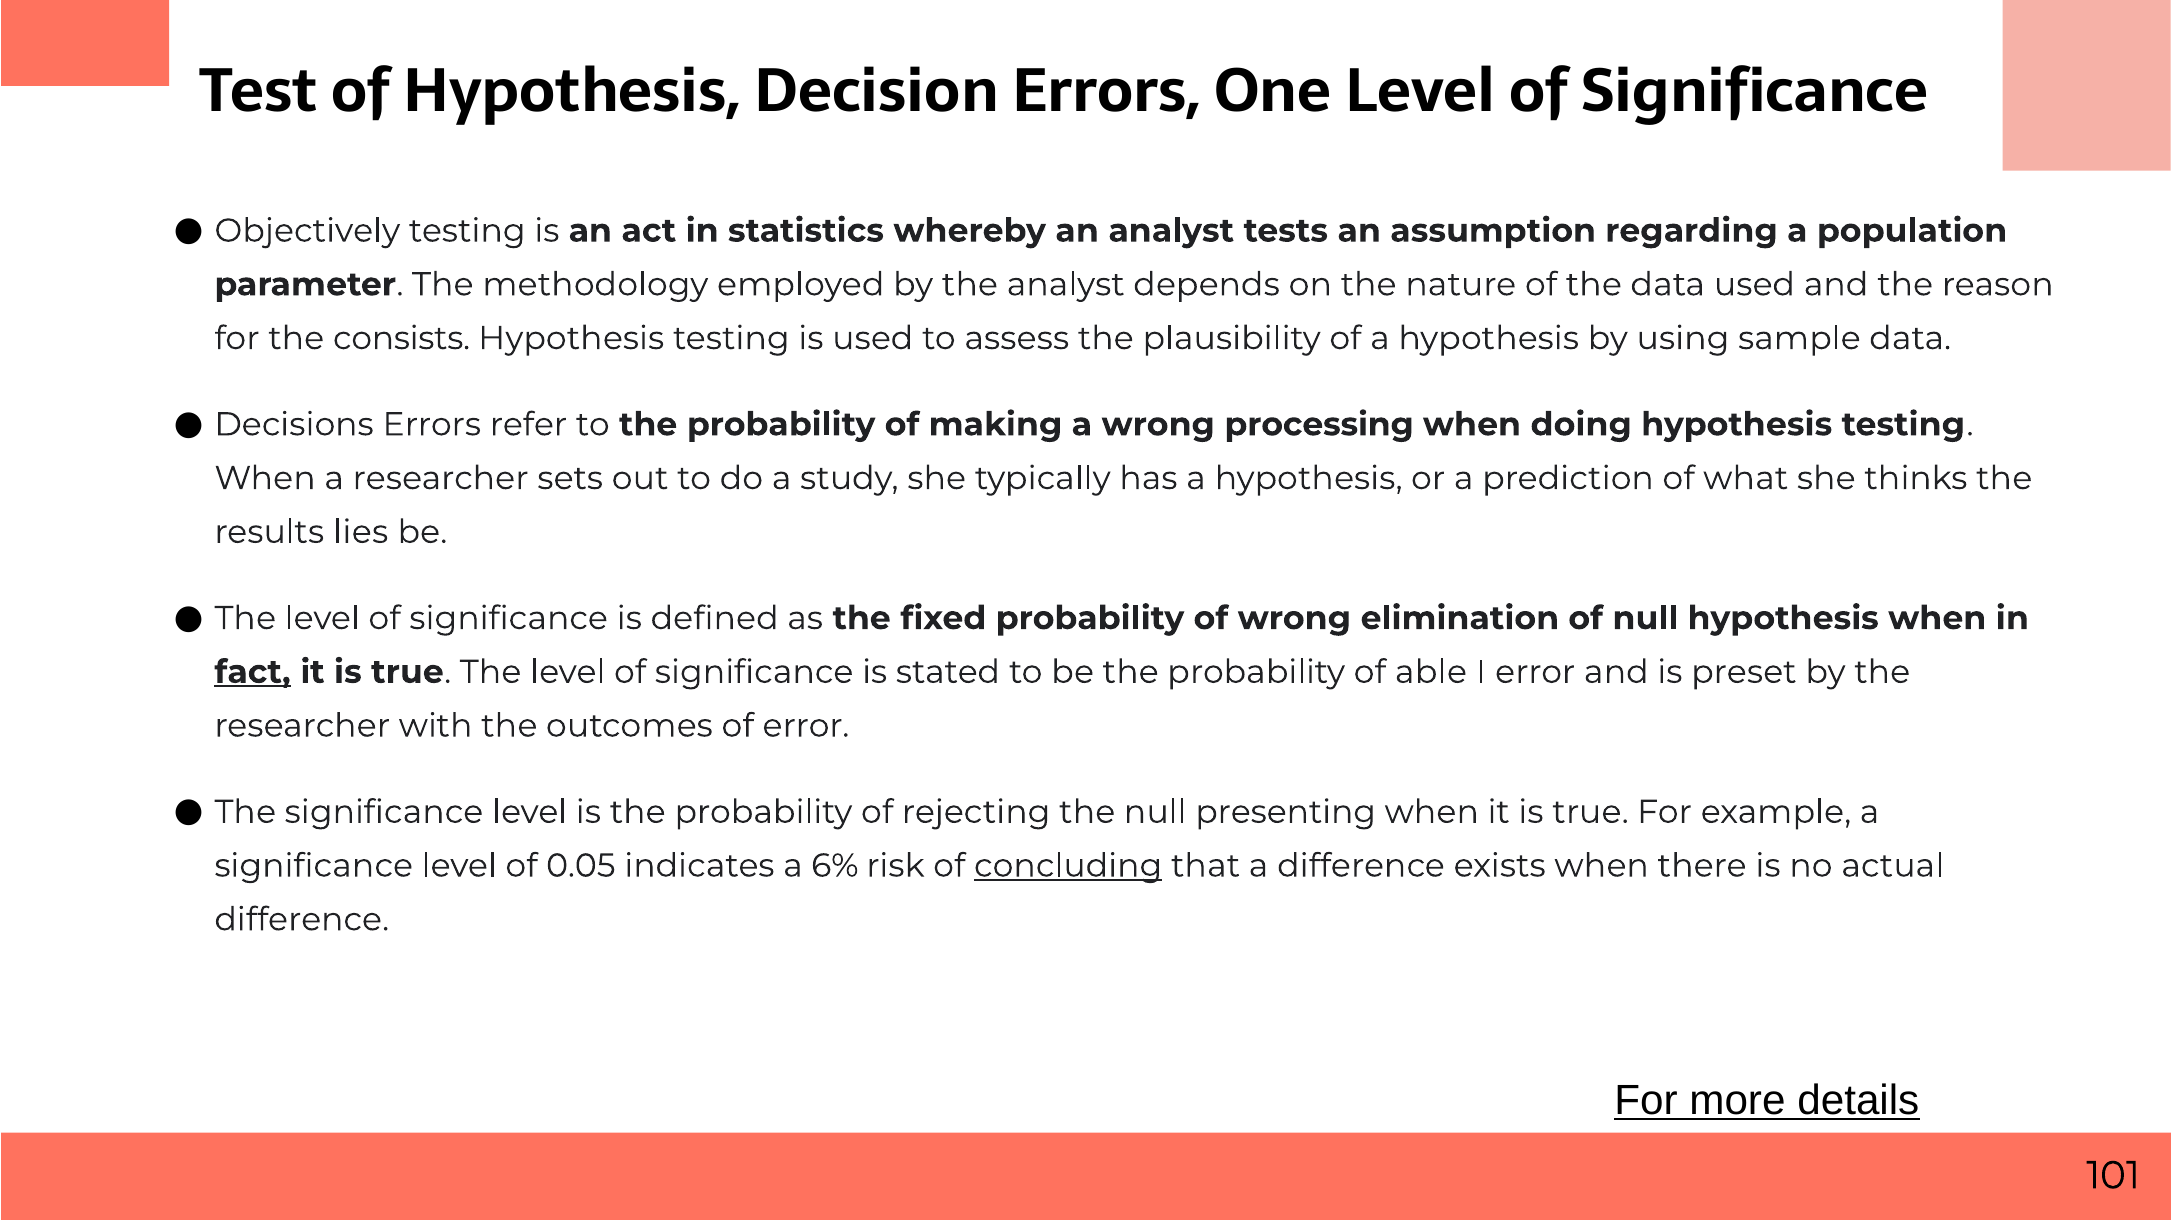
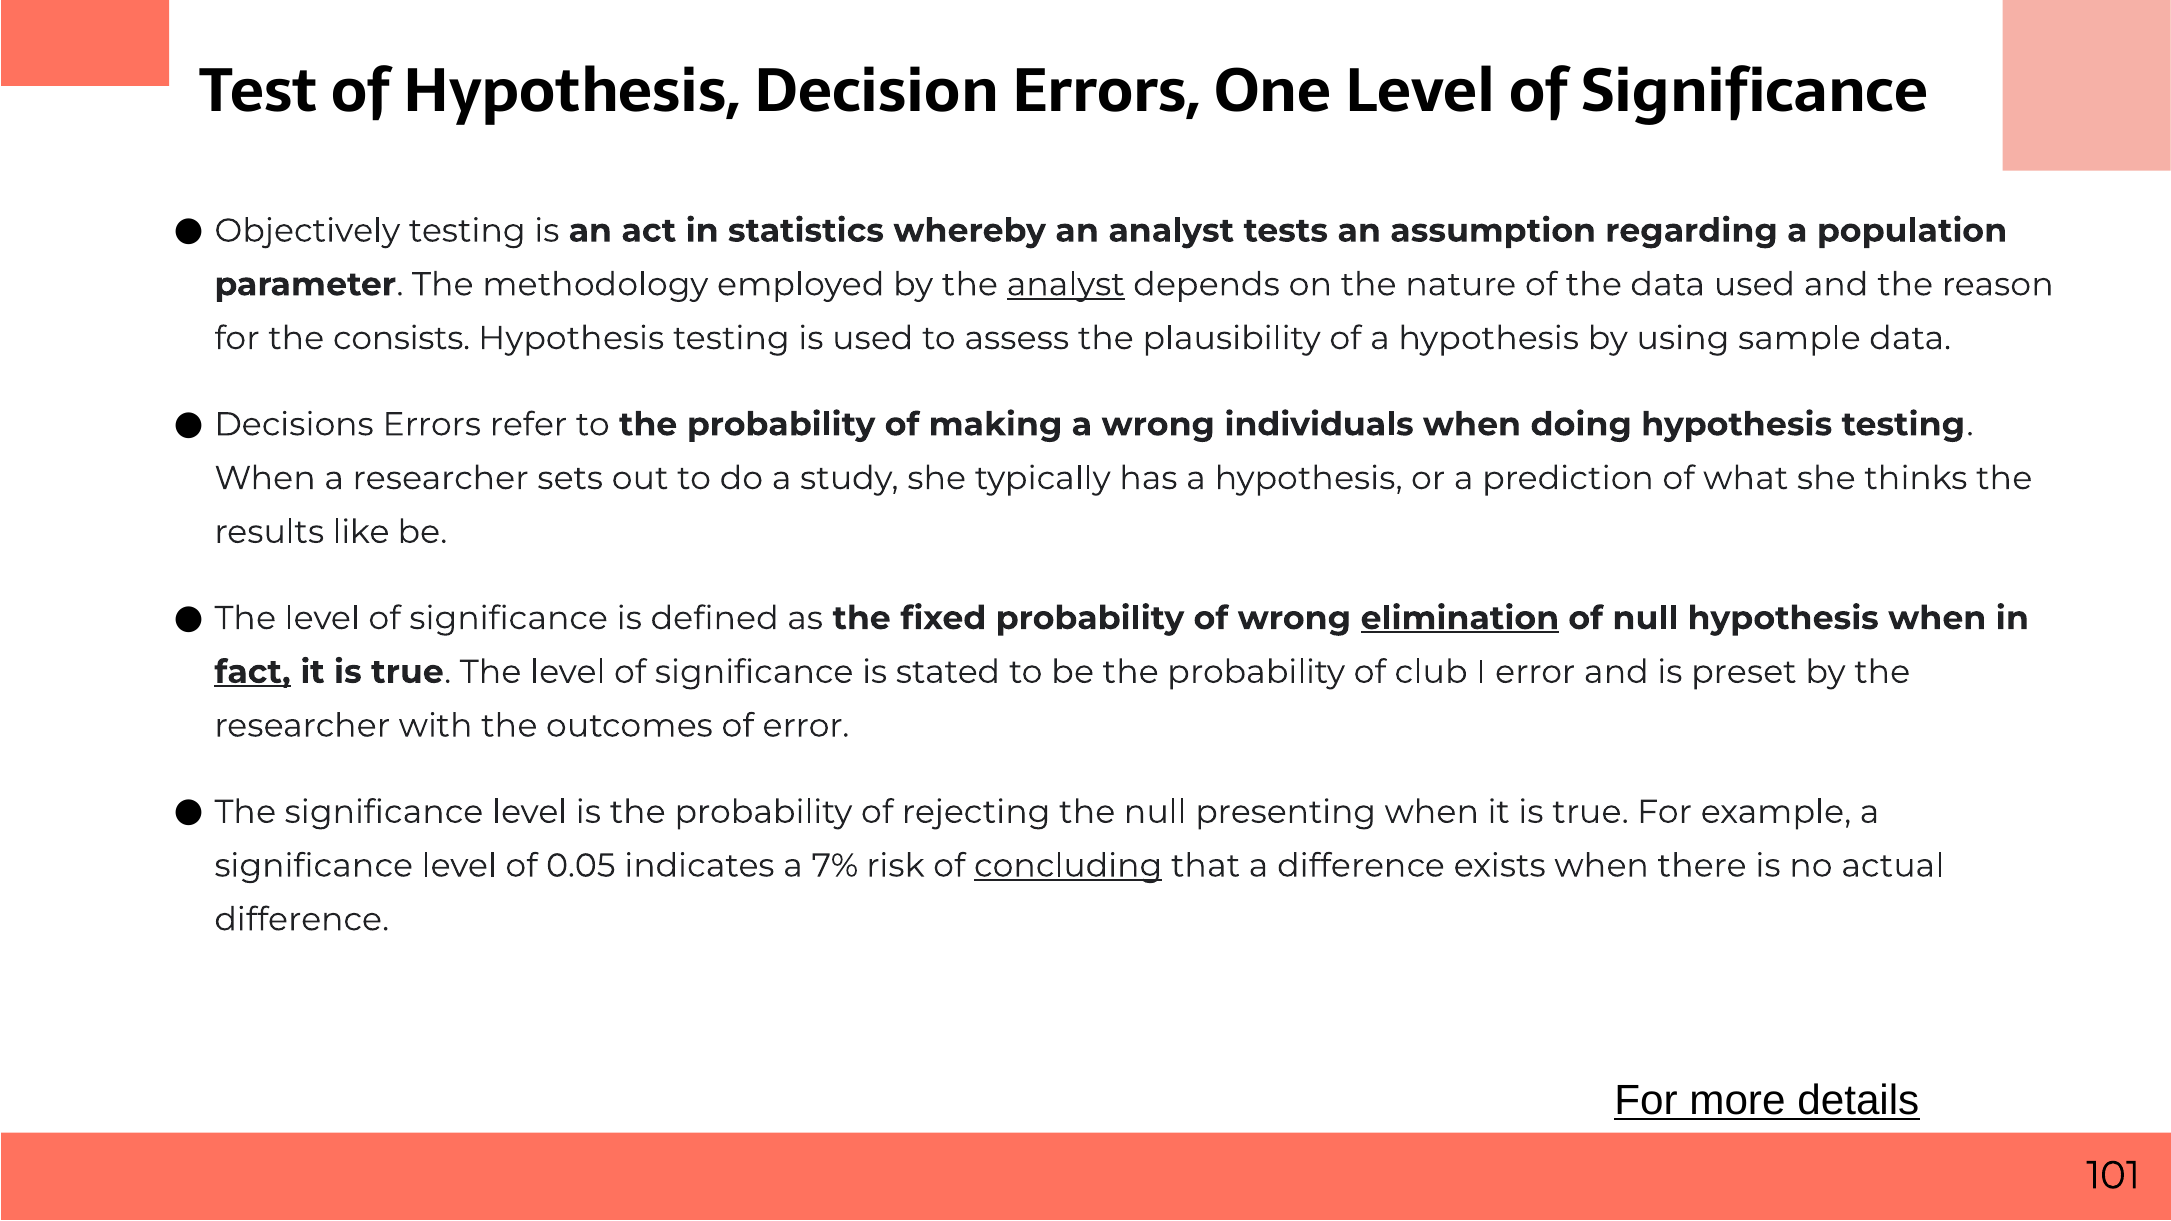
analyst underline: none -> present (1066, 285)
processing: processing -> individuals (1319, 425)
lies: lies -> like (361, 532)
elimination underline: none -> present (1460, 618)
able: able -> club (1431, 672)
6%: 6% -> 7% (835, 866)
